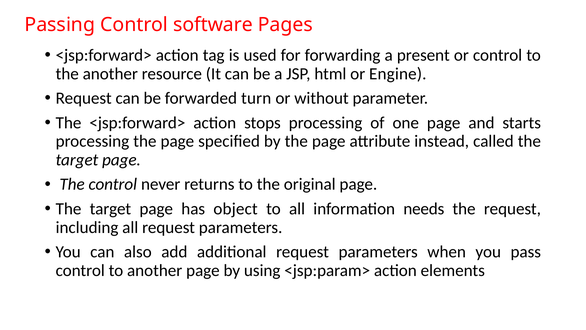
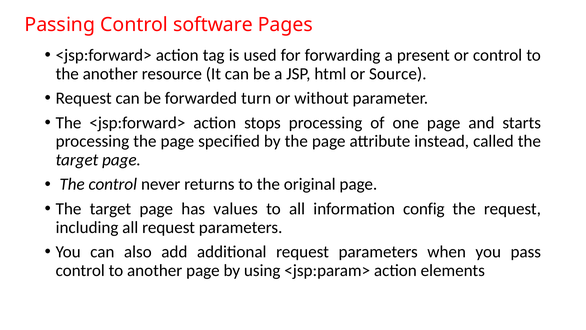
Engine: Engine -> Source (398, 74)
object: object -> values (236, 209)
needs: needs -> config (424, 209)
